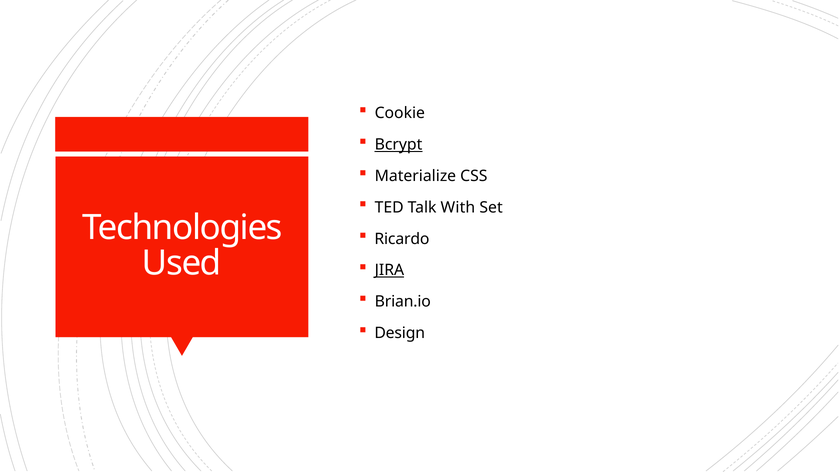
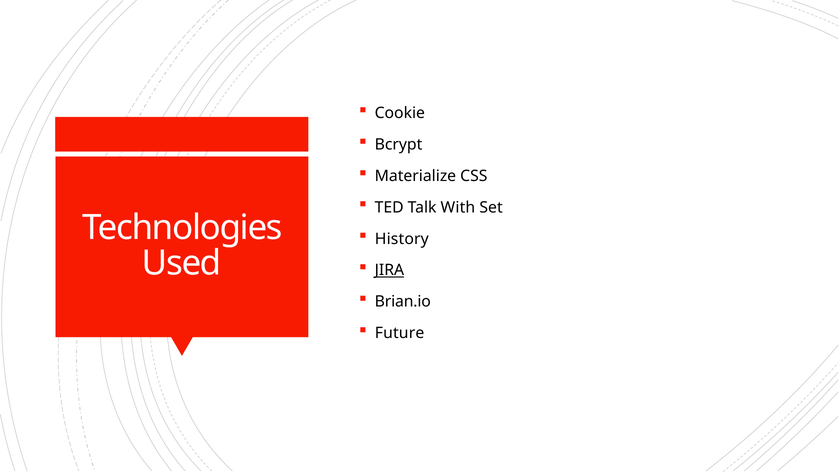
Bcrypt underline: present -> none (399, 145)
Ricardo: Ricardo -> History (402, 239)
Design: Design -> Future (400, 333)
